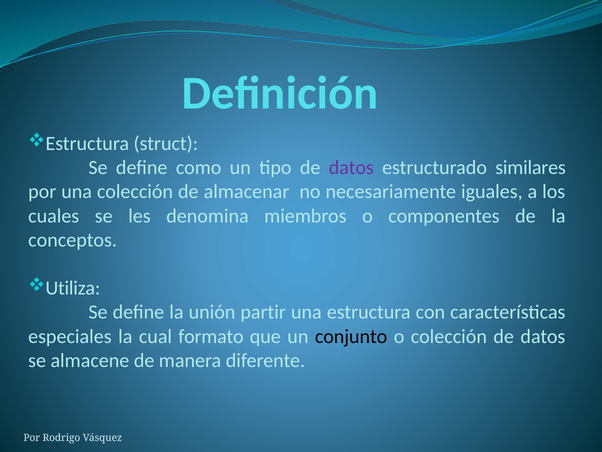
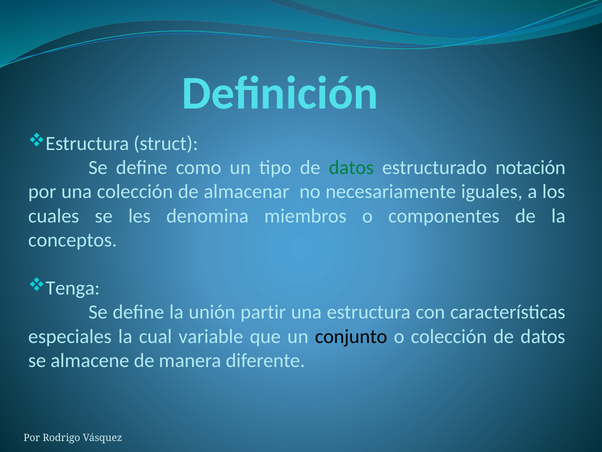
datos colour: purple -> green (351, 168)
similares: similares -> notación (531, 168)
Utiliza: Utiliza -> Tenga (73, 288)
formato: formato -> variable (211, 336)
